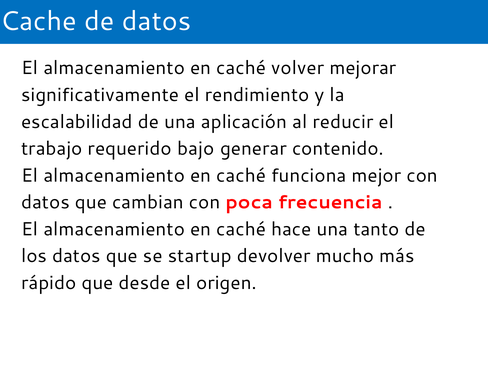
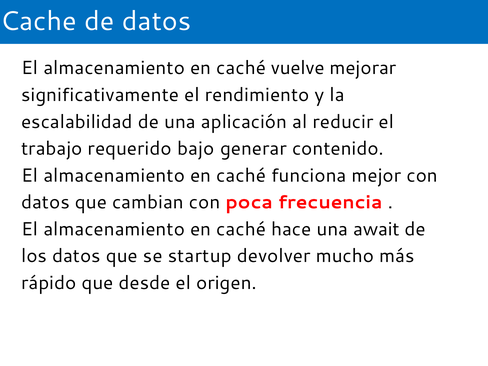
volver: volver -> vuelve (298, 68)
tanto: tanto -> await (376, 229)
